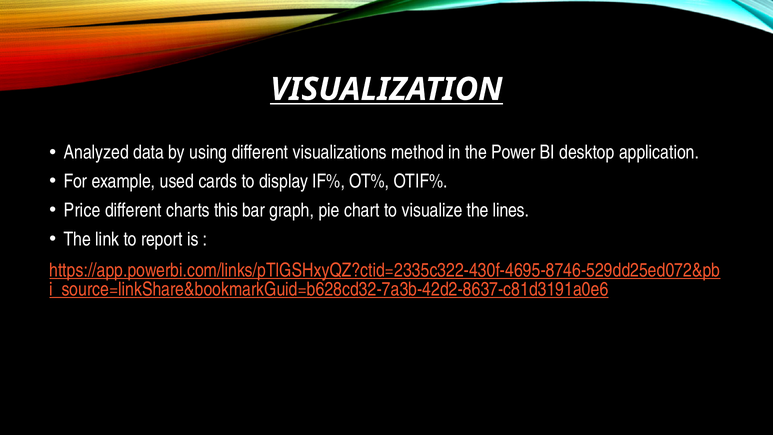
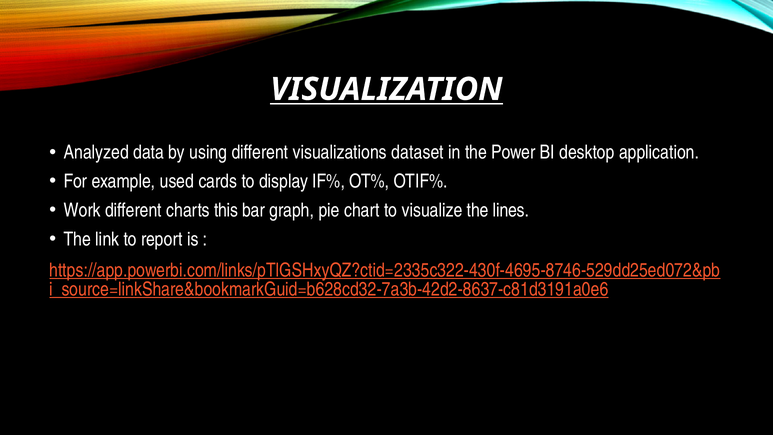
method: method -> dataset (418, 152)
Price: Price -> Work (82, 210)
